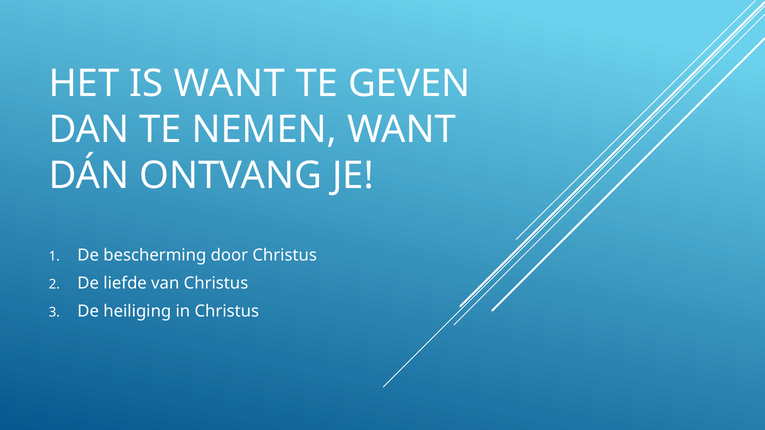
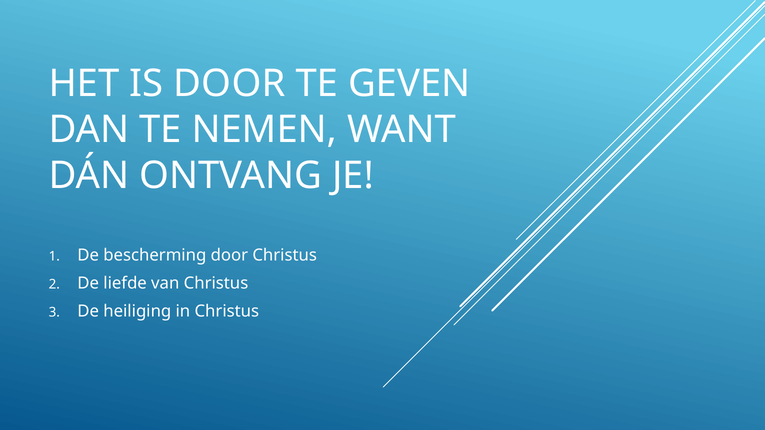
IS WANT: WANT -> DOOR (229, 84)
